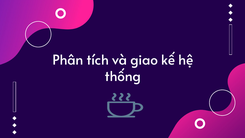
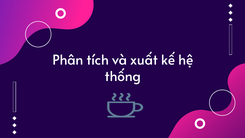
giao: giao -> xuất (144, 60)
